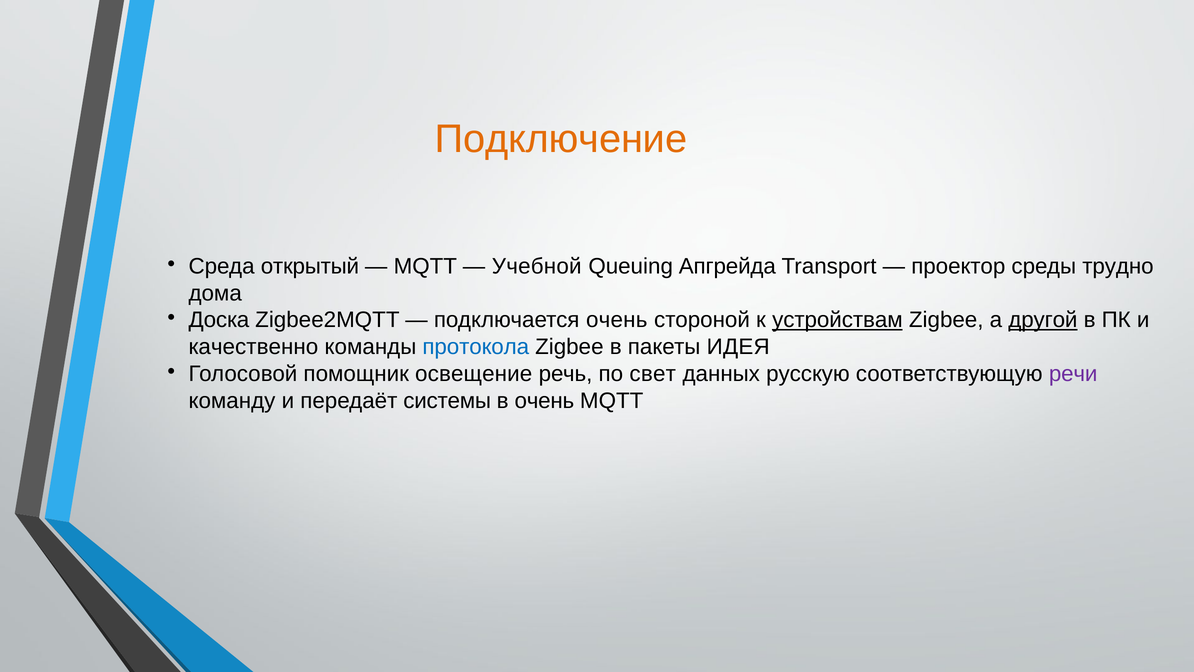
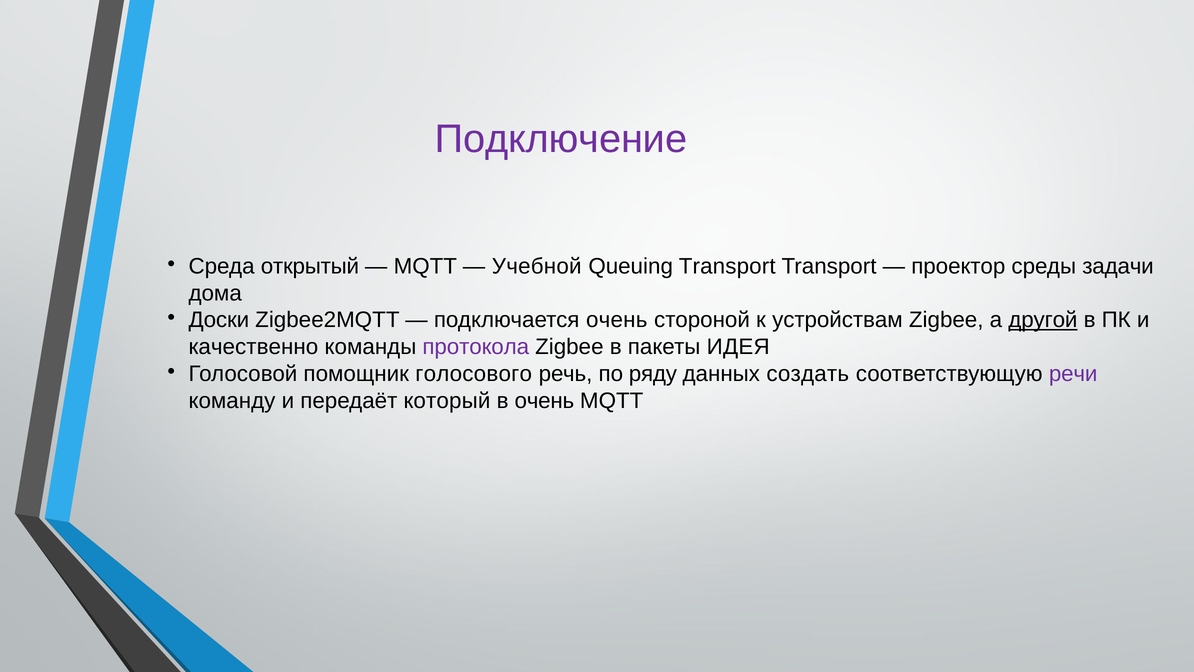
Подключение colour: orange -> purple (561, 139)
Queuing Апгрейда: Апгрейда -> Transport (727, 266)
трудно: трудно -> задачи (1118, 266)
Доска: Доска -> Доски (219, 320)
устройствам underline: present -> none (837, 320)
протокола colour: blue -> purple (476, 347)
освещение: освещение -> голосового (474, 374)
свет: свет -> ряду (653, 374)
русскую: русскую -> создать (808, 374)
системы: системы -> который (447, 401)
